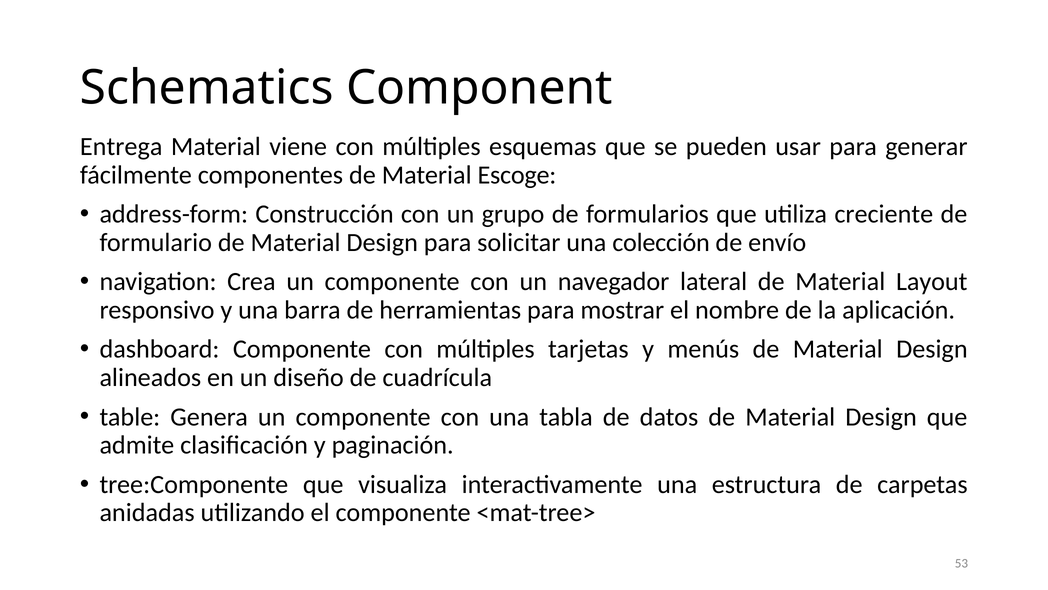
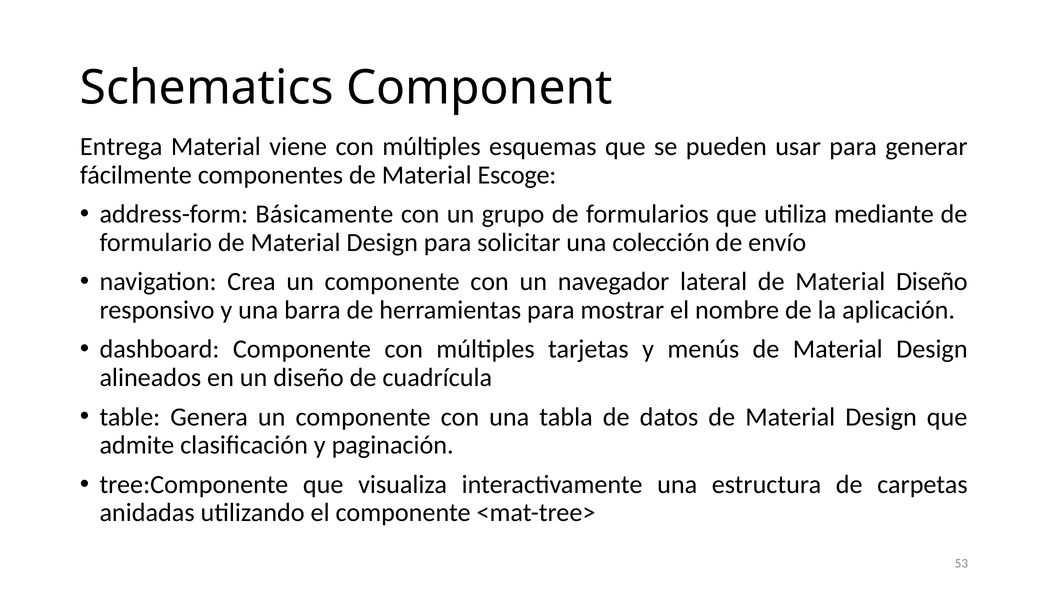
Construcción: Construcción -> Básicamente (324, 214)
creciente: creciente -> mediante (884, 214)
Material Layout: Layout -> Diseño (932, 282)
